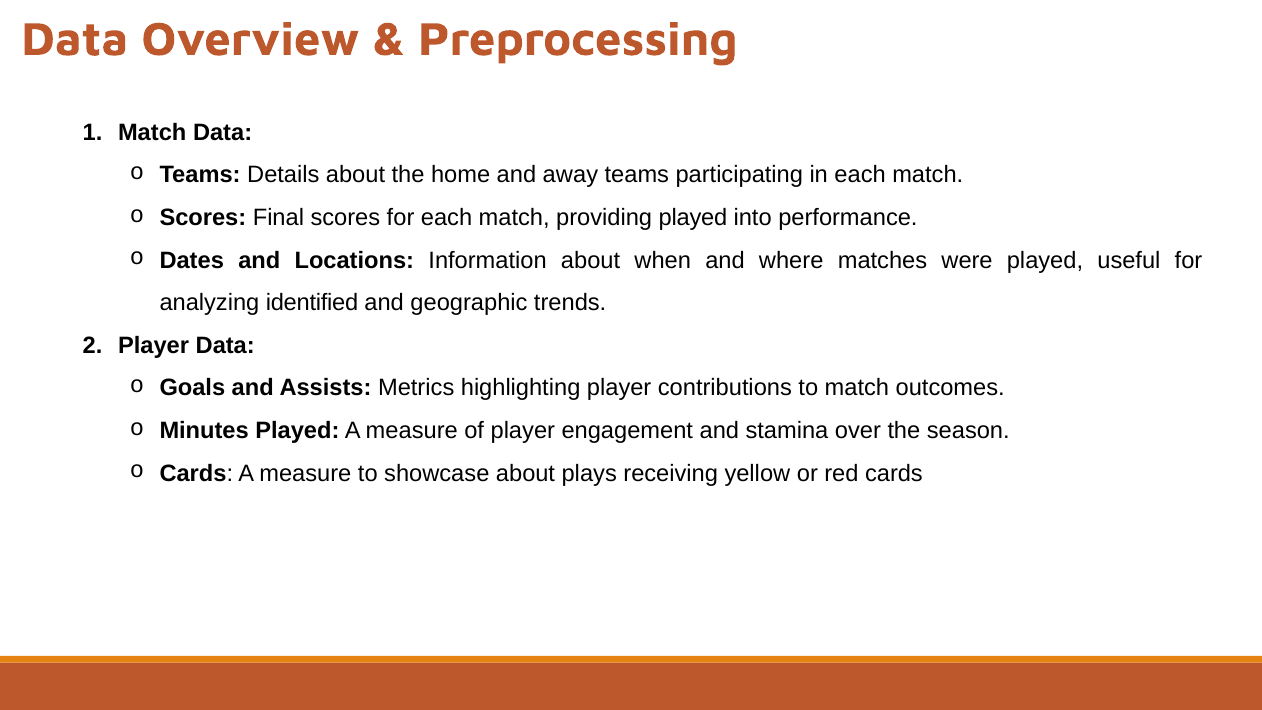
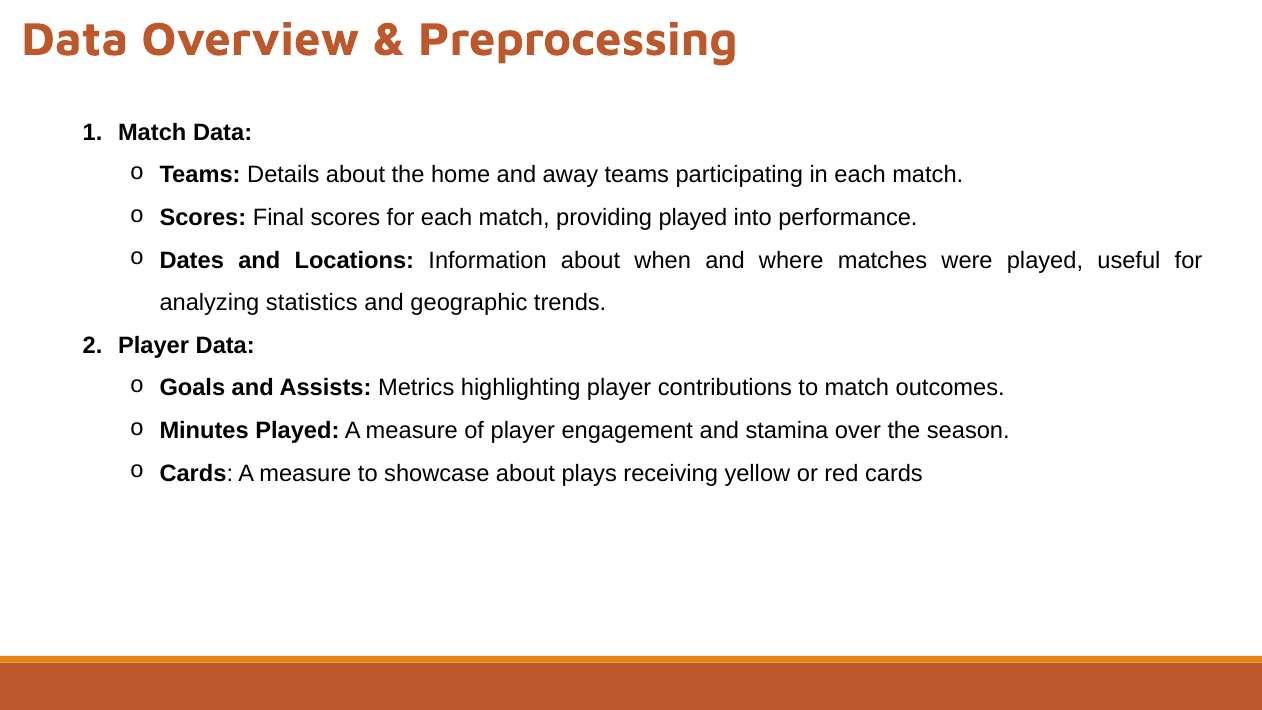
identified: identified -> statistics (312, 303)
